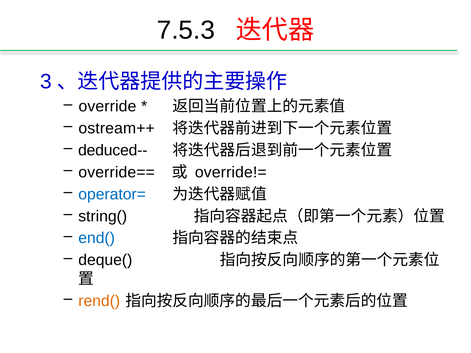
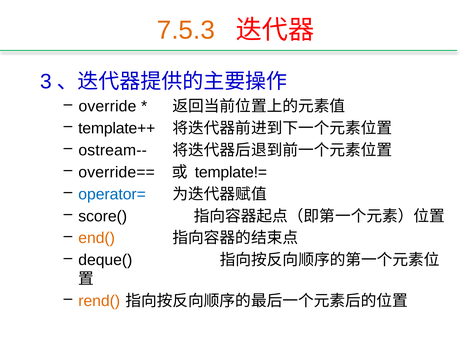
7.5.3 colour: black -> orange (186, 30)
ostream++: ostream++ -> template++ (117, 128)
deduced--: deduced-- -> ostream-- (113, 150)
override!=: override!= -> template!= (231, 172)
string(: string( -> score( (103, 216)
end( colour: blue -> orange (97, 238)
